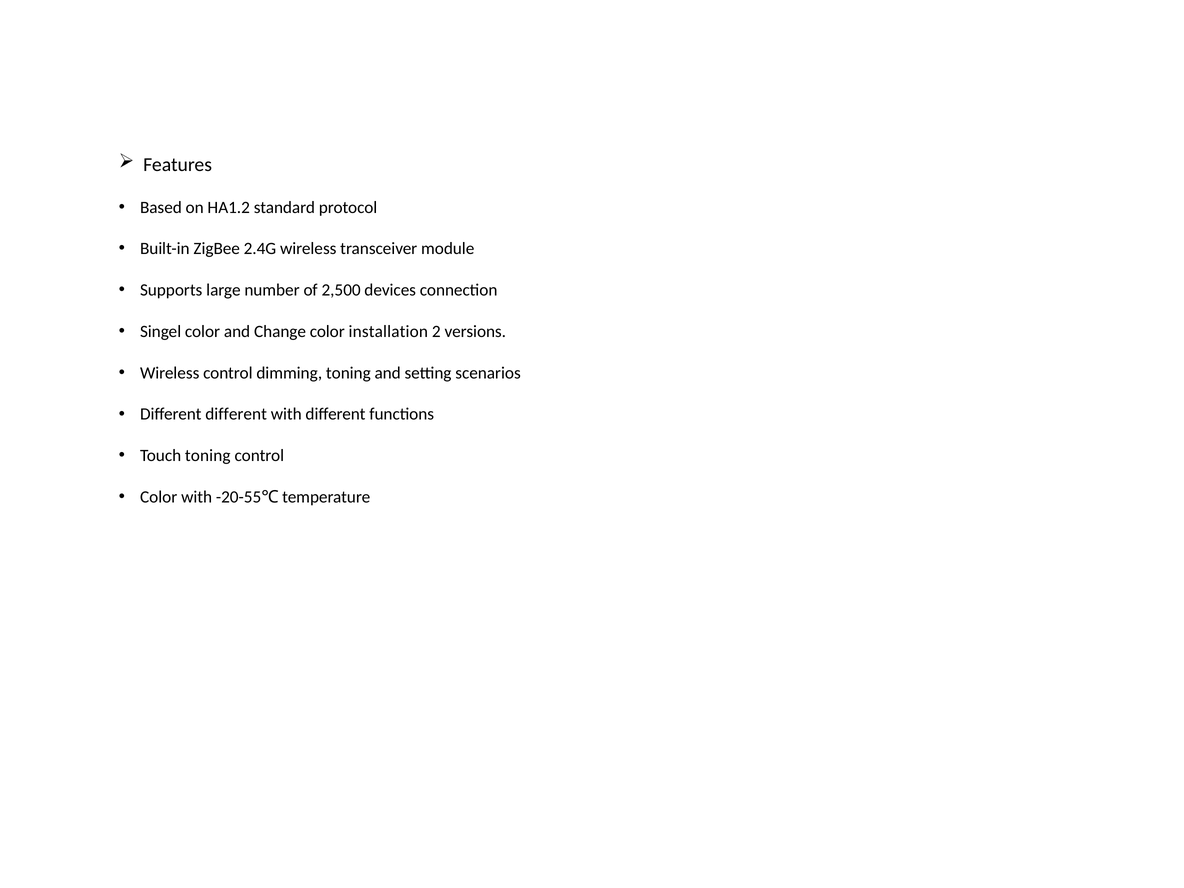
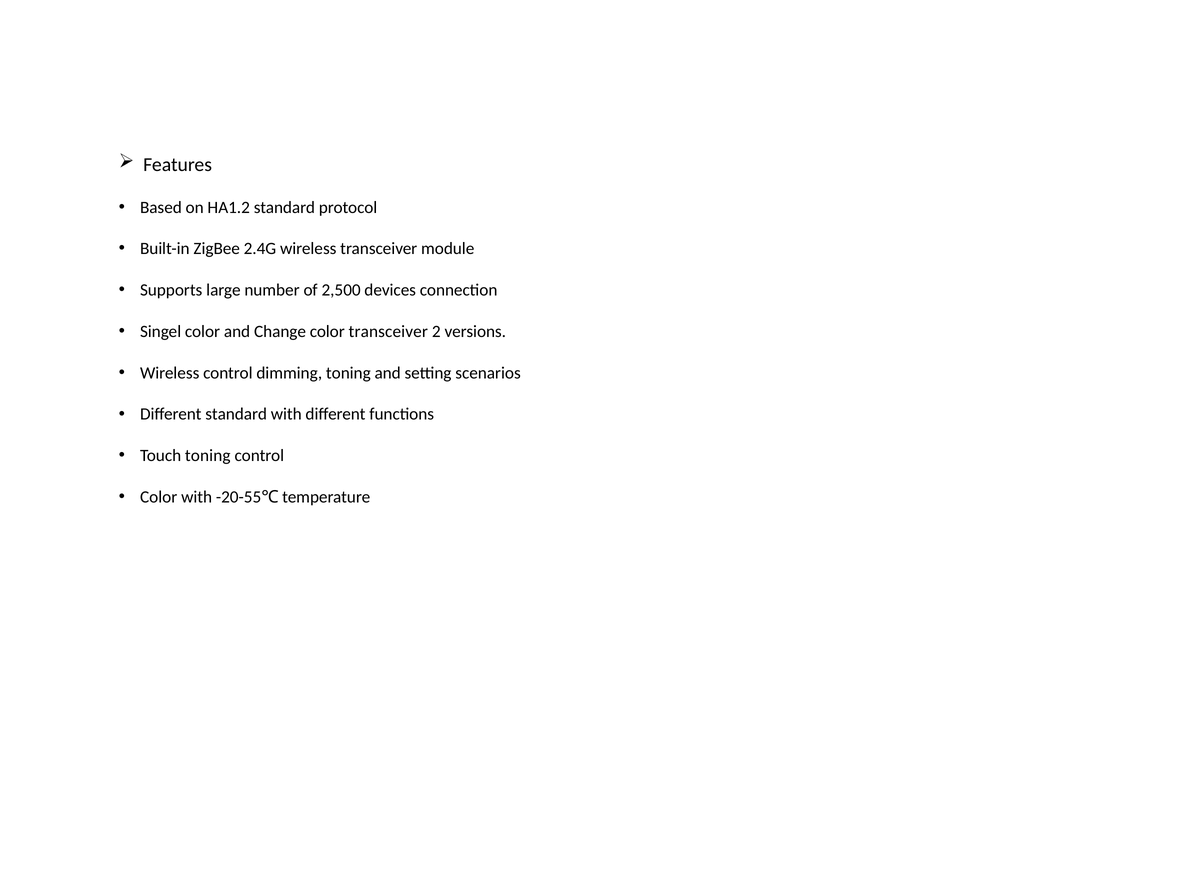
color installation: installation -> transceiver (388, 332)
Different different: different -> standard (236, 414)
